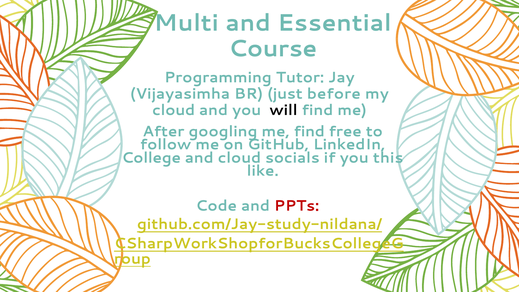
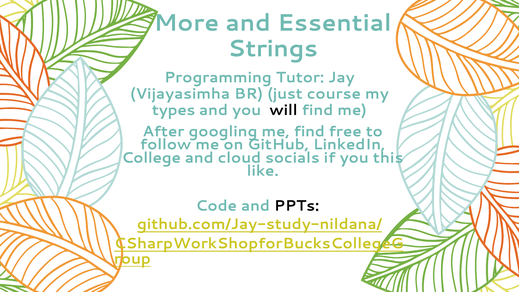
Multi: Multi -> More (187, 23)
Course: Course -> Strings (273, 49)
before: before -> course (334, 94)
cloud: cloud -> types (174, 110)
PPTs colour: red -> black (297, 206)
